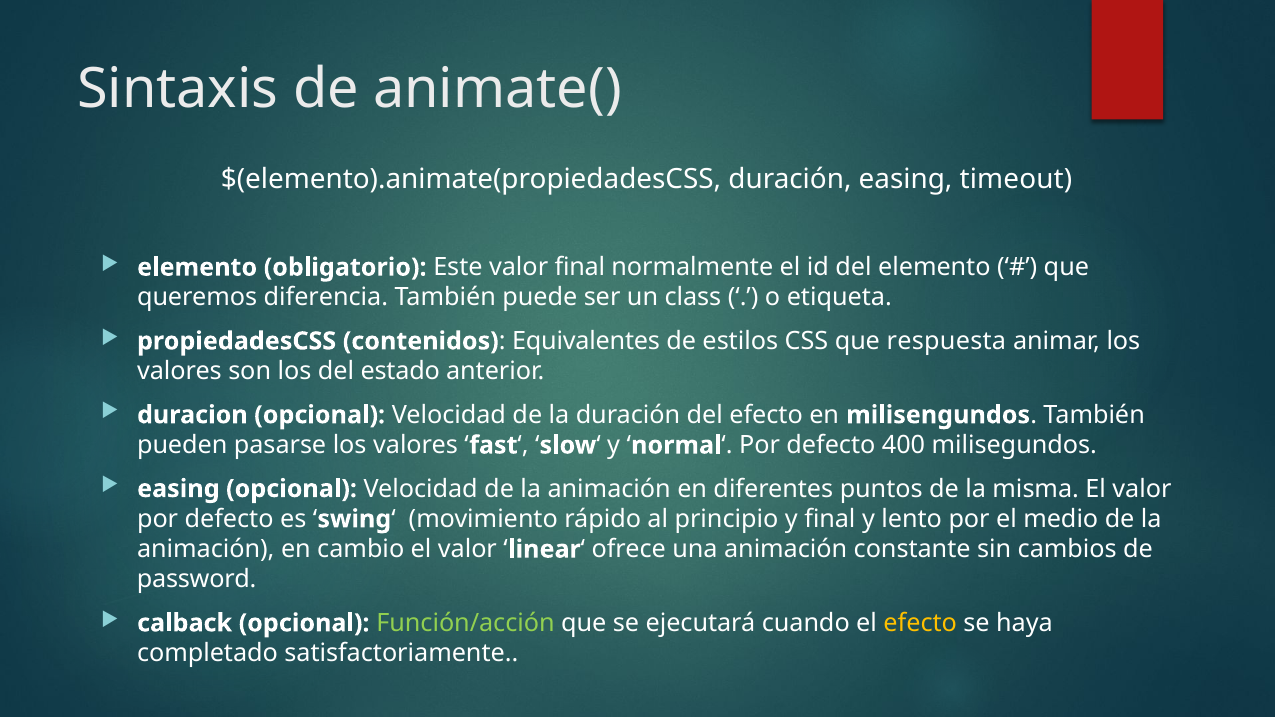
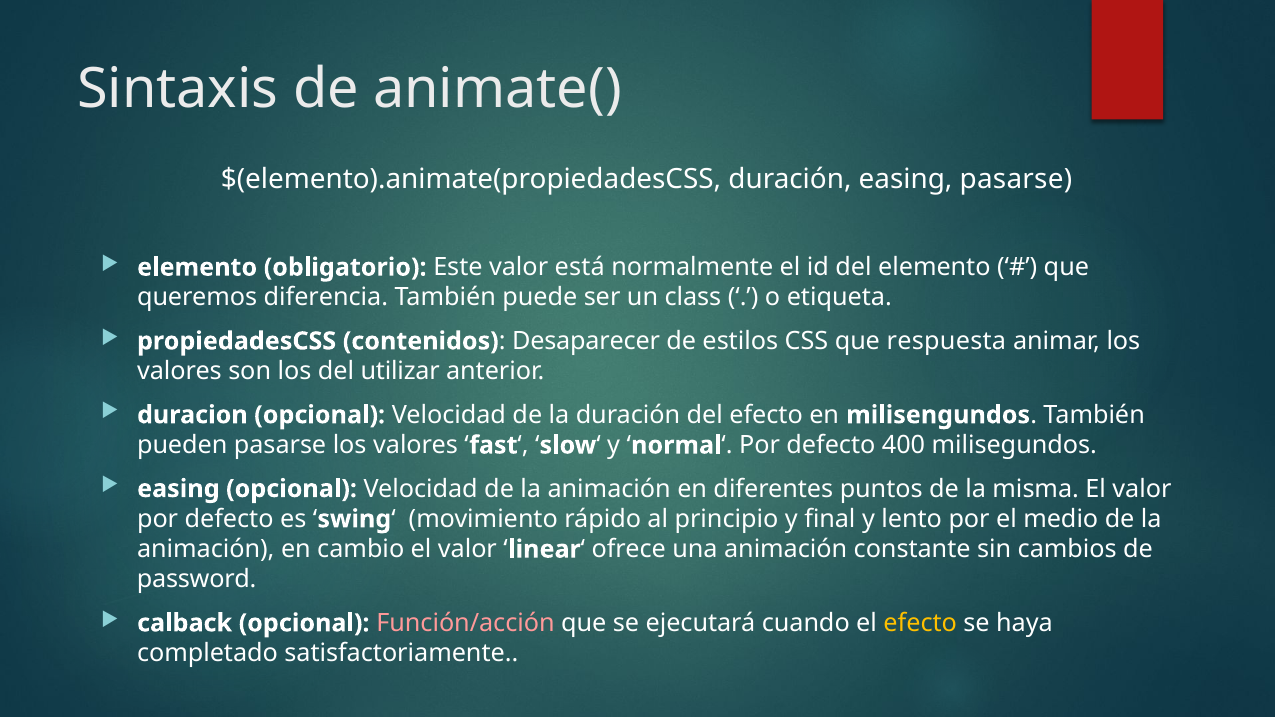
easing timeout: timeout -> pasarse (1016, 179)
valor final: final -> está (580, 267)
Equivalentes: Equivalentes -> Desaparecer (586, 341)
estado: estado -> utilizar (400, 371)
Función/acción colour: light green -> pink (465, 623)
